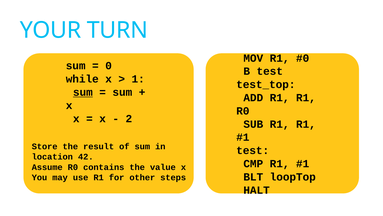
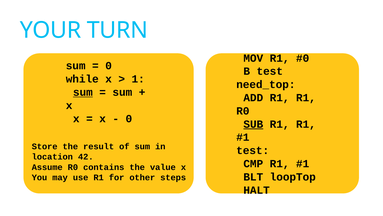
test_top: test_top -> need_top (266, 84)
2: 2 -> 0 (129, 118)
SUB underline: none -> present (253, 124)
